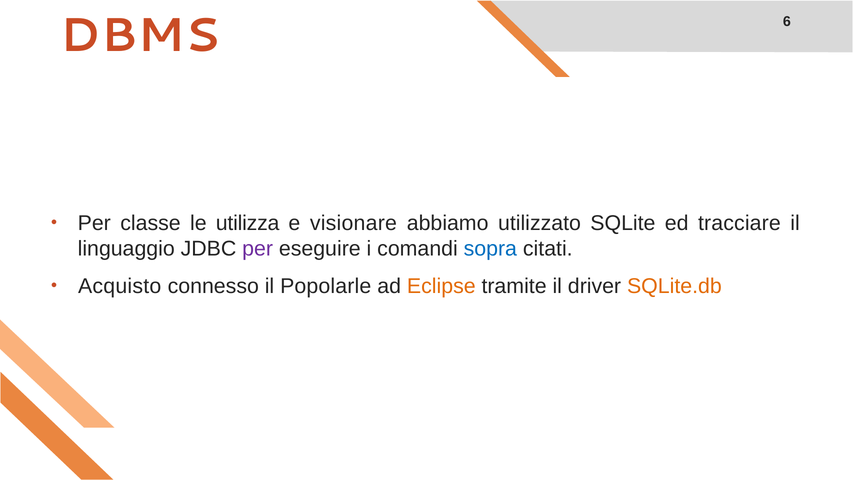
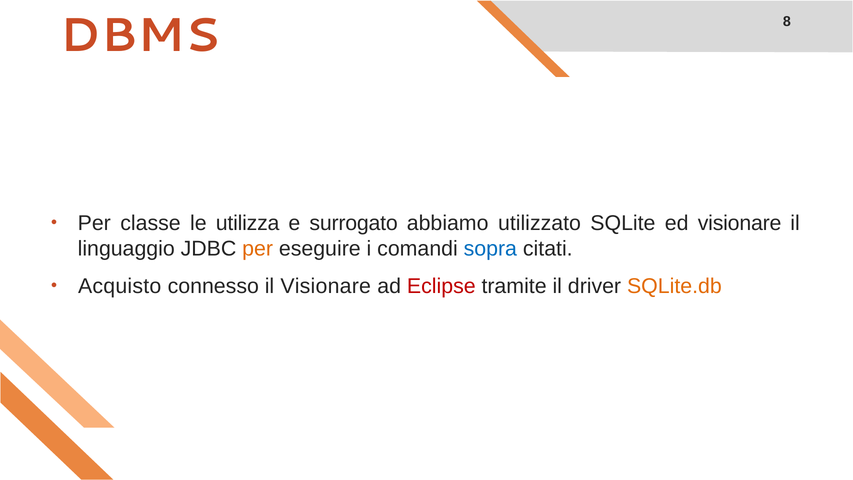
6: 6 -> 8 (787, 21)
visionare: visionare -> surrogato (354, 223)
ed tracciare: tracciare -> visionare (740, 223)
per colour: purple -> orange (258, 249)
il Popolarle: Popolarle -> Visionare (326, 286)
Eclipse colour: orange -> red (441, 286)
